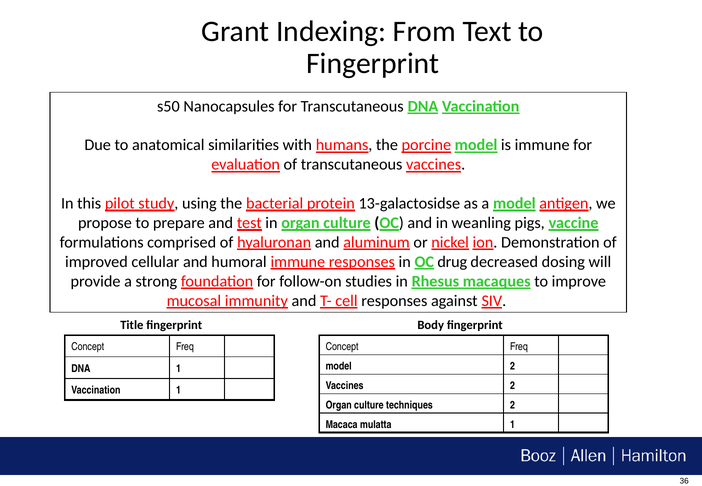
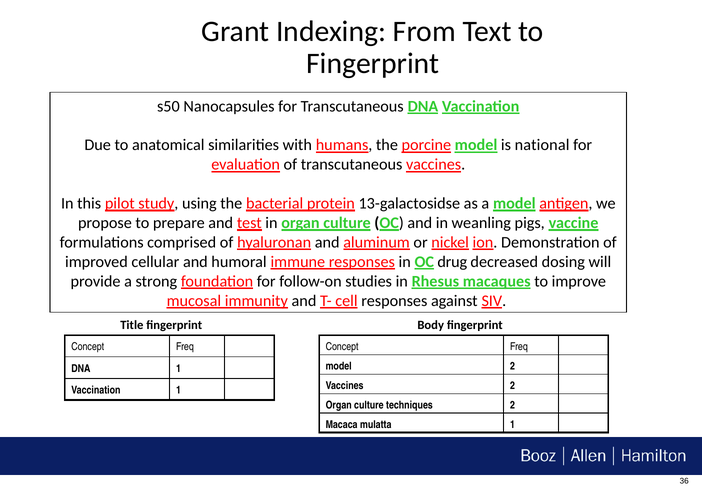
is immune: immune -> national (542, 145)
